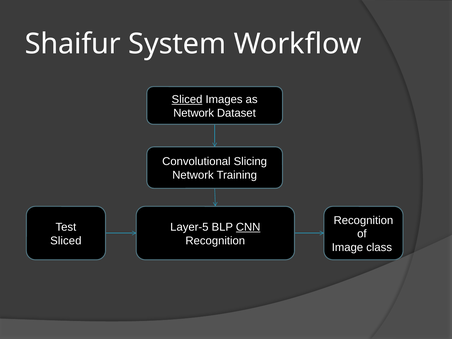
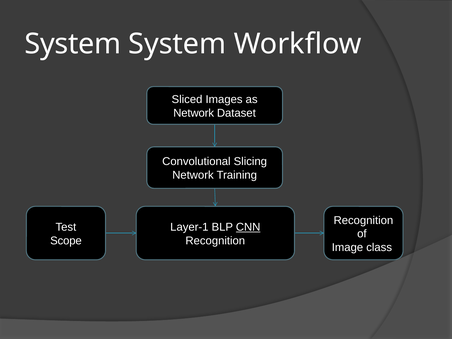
Shaifur: Shaifur -> System (73, 44)
Sliced underline: present -> none (187, 99)
Layer-5: Layer-5 -> Layer-1 (189, 227)
Sliced: Sliced -> Scope (66, 241)
